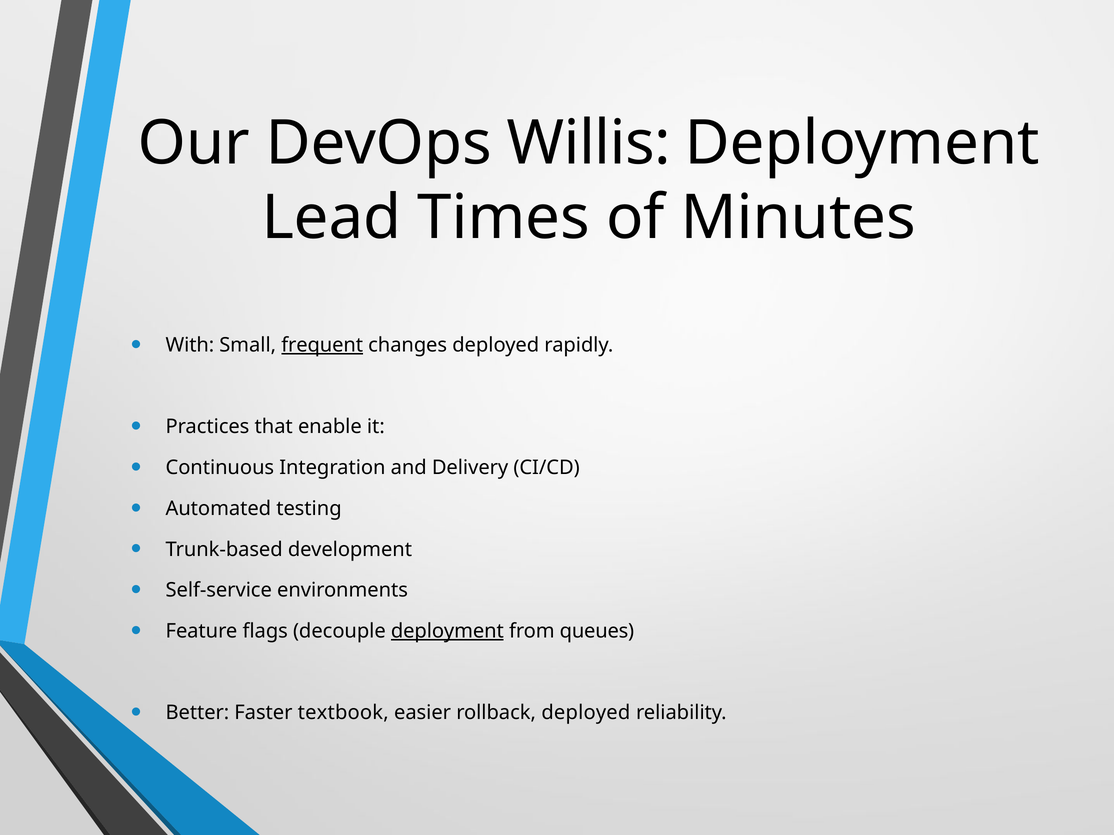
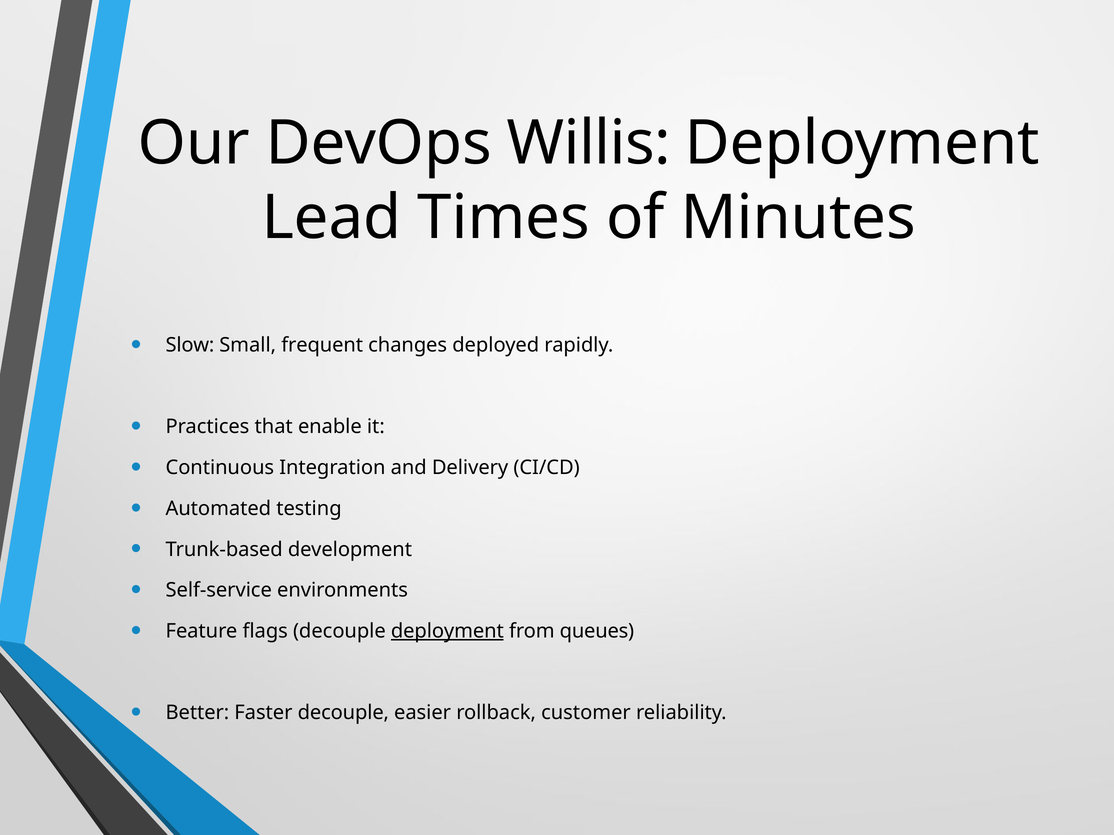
With: With -> Slow (190, 345)
frequent underline: present -> none (322, 345)
Faster textbook: textbook -> decouple (343, 713)
rollback deployed: deployed -> customer (586, 713)
